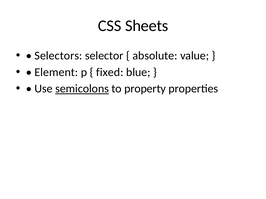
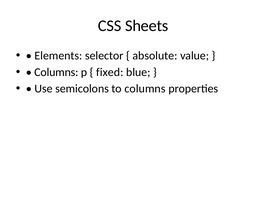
Selectors: Selectors -> Elements (58, 56)
Element: Element -> Columns (56, 72)
semicolons underline: present -> none (82, 89)
to property: property -> columns (145, 89)
